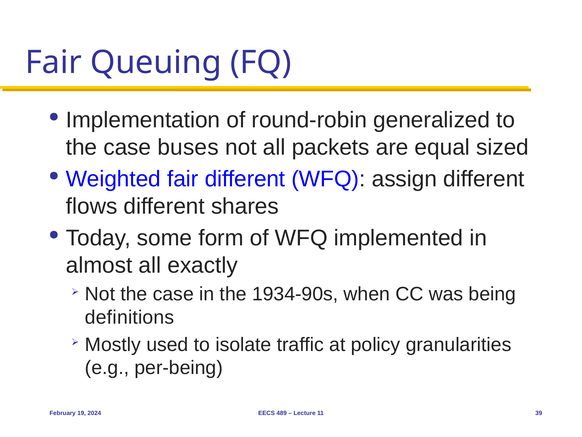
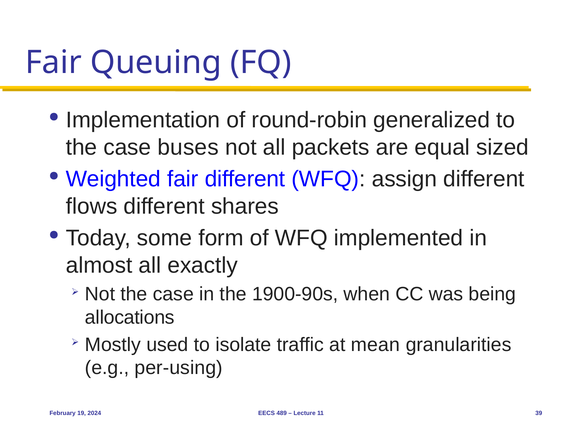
1934-90s: 1934-90s -> 1900-90s (295, 294)
definitions: definitions -> allocations (130, 317)
policy: policy -> mean (375, 344)
per-being: per-being -> per-using (179, 367)
